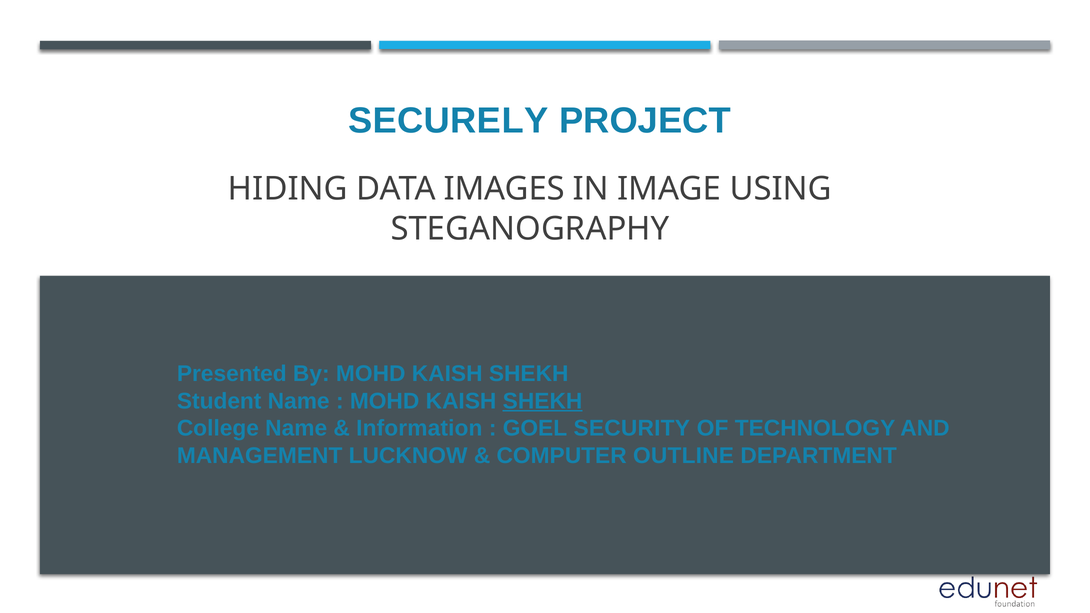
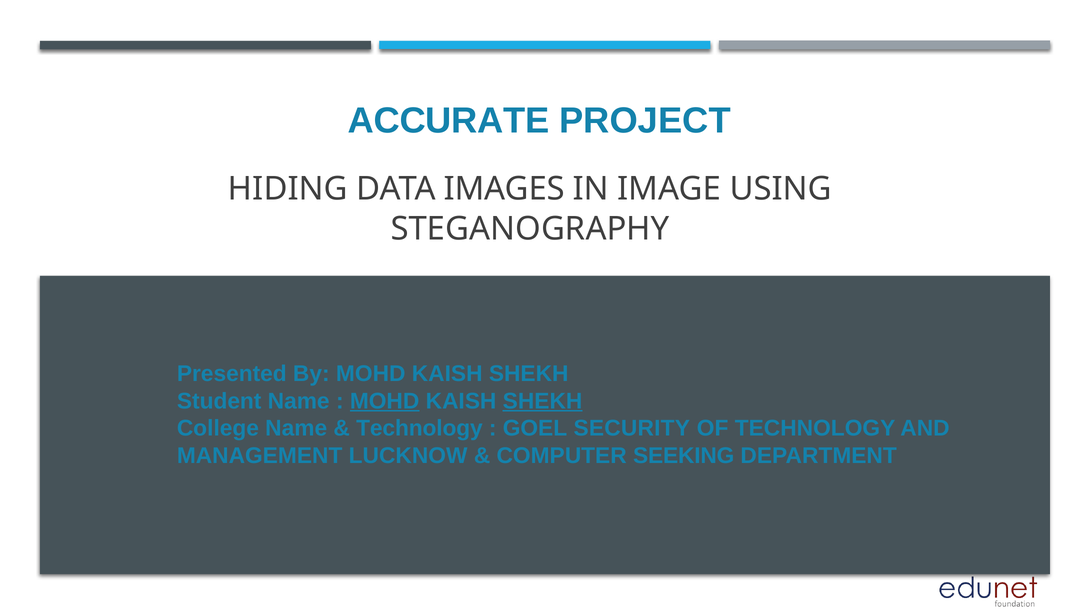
SECURELY: SECURELY -> ACCURATE (449, 121)
MOHD underline: none -> present (385, 401)
Information: Information -> Technology (419, 428)
OUTLINE: OUTLINE -> SEEKING (684, 456)
